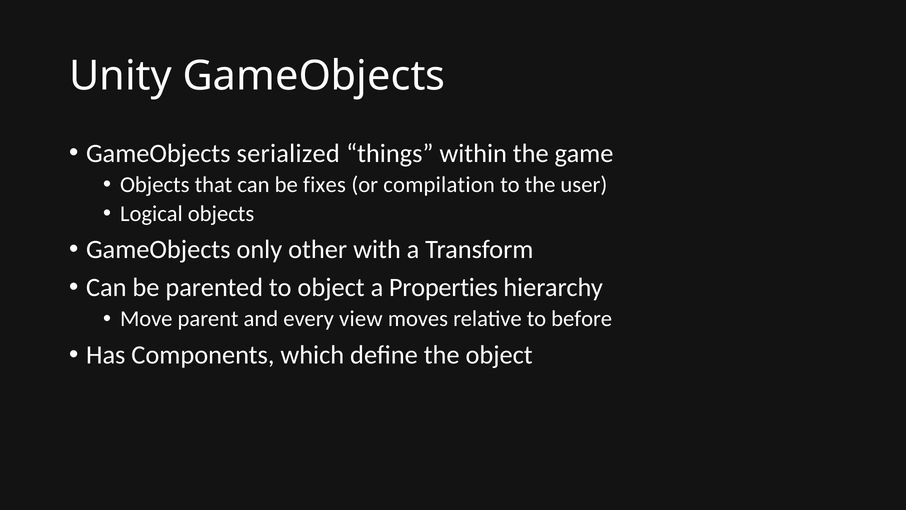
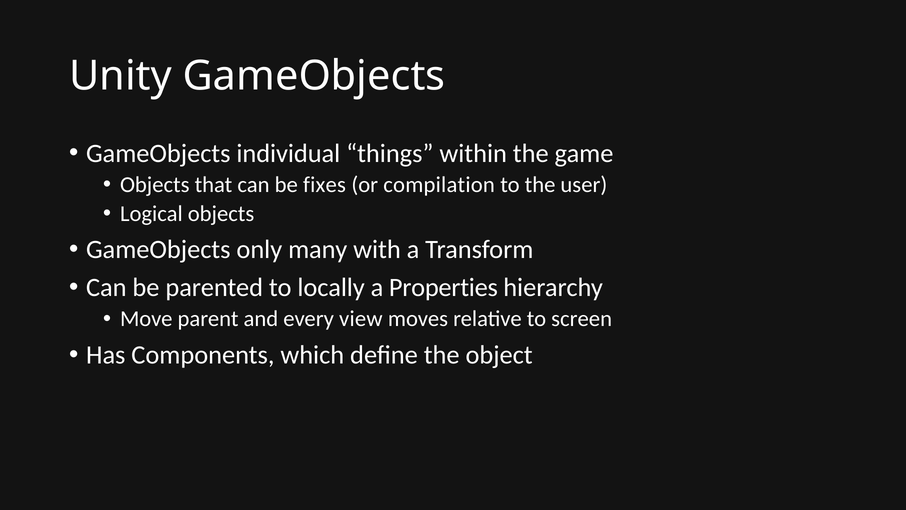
serialized: serialized -> individual (288, 153)
other: other -> many (318, 249)
to object: object -> locally (331, 287)
before: before -> screen (582, 319)
